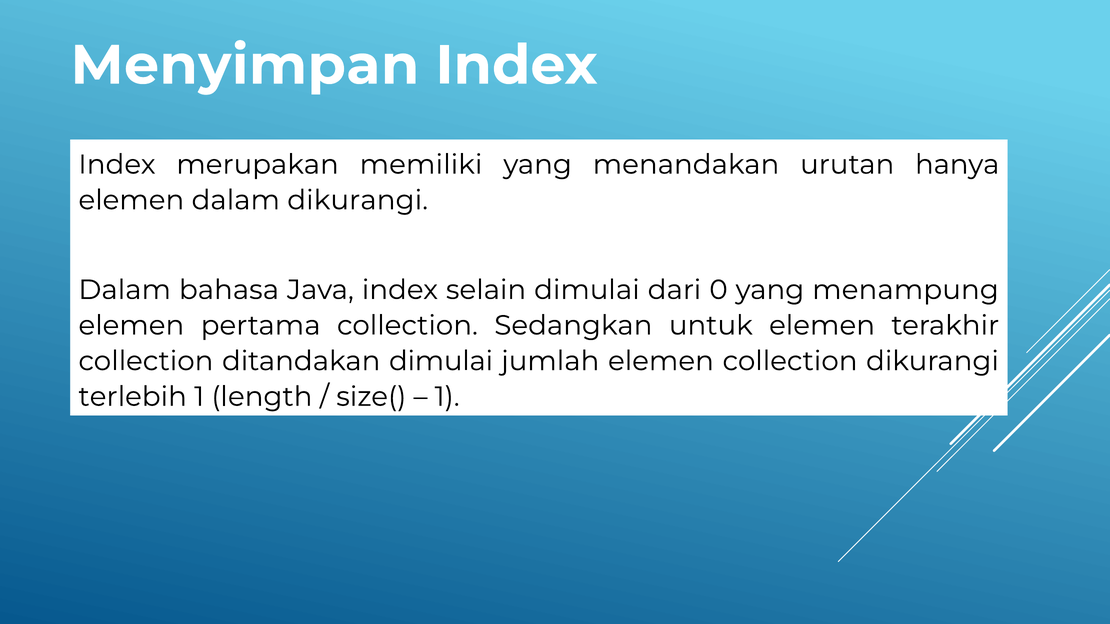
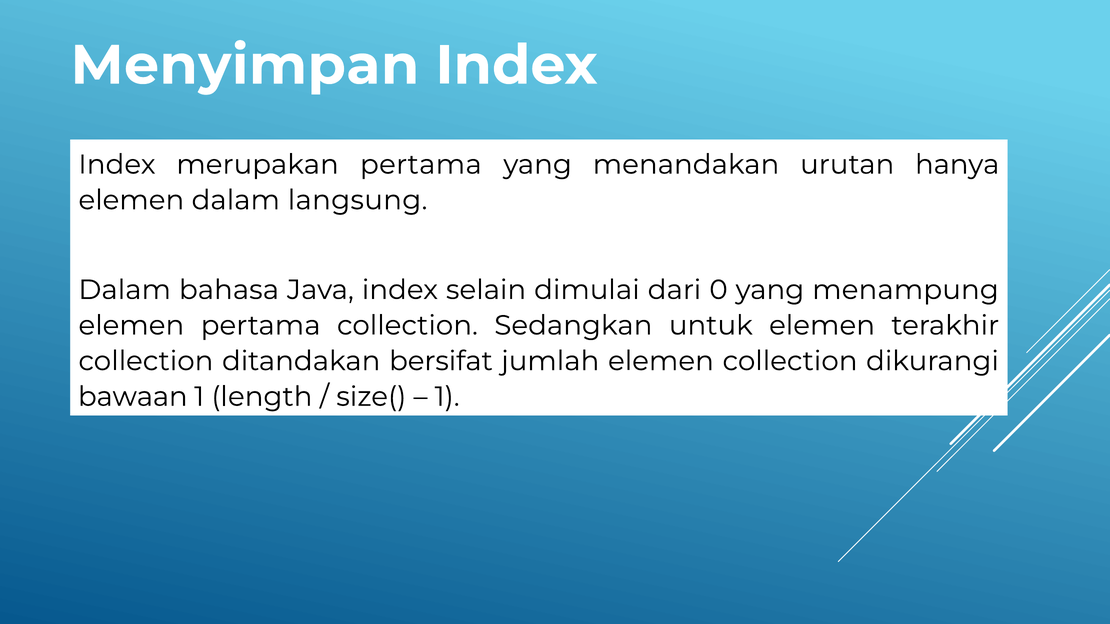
merupakan memiliki: memiliki -> pertama (421, 165)
dalam dikurangi: dikurangi -> langsung (358, 200)
ditandakan dimulai: dimulai -> bersifat (441, 361)
terlebih: terlebih -> bawaan (133, 397)
